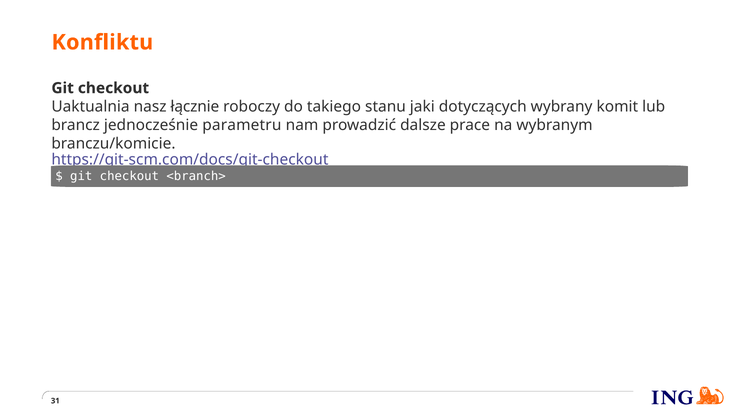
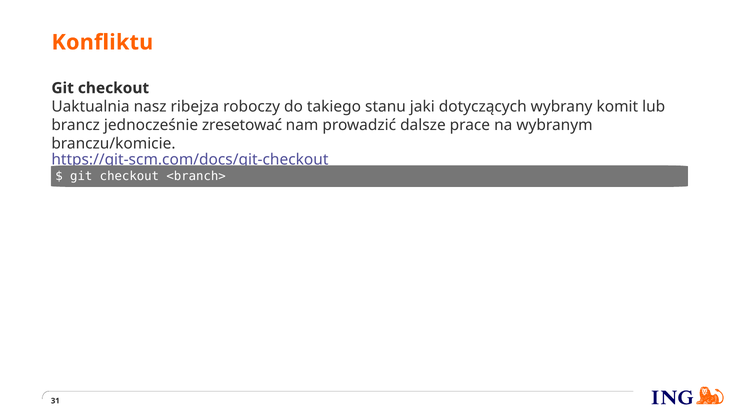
łącznie: łącznie -> ribejza (195, 107)
parametru: parametru -> zresetować (242, 125)
